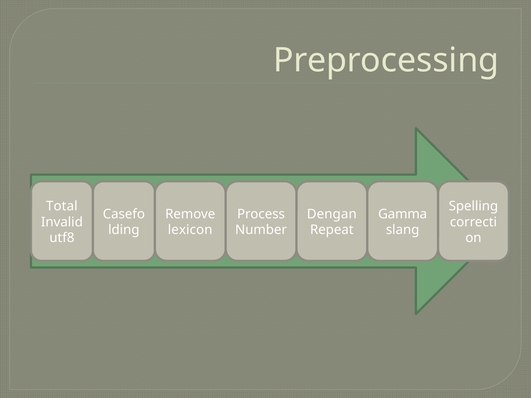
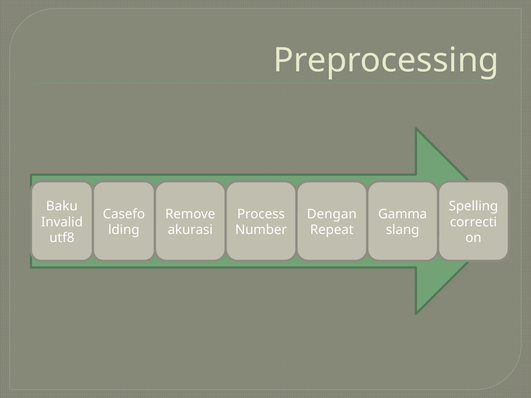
Total: Total -> Baku (62, 206)
lexicon: lexicon -> akurasi (190, 230)
